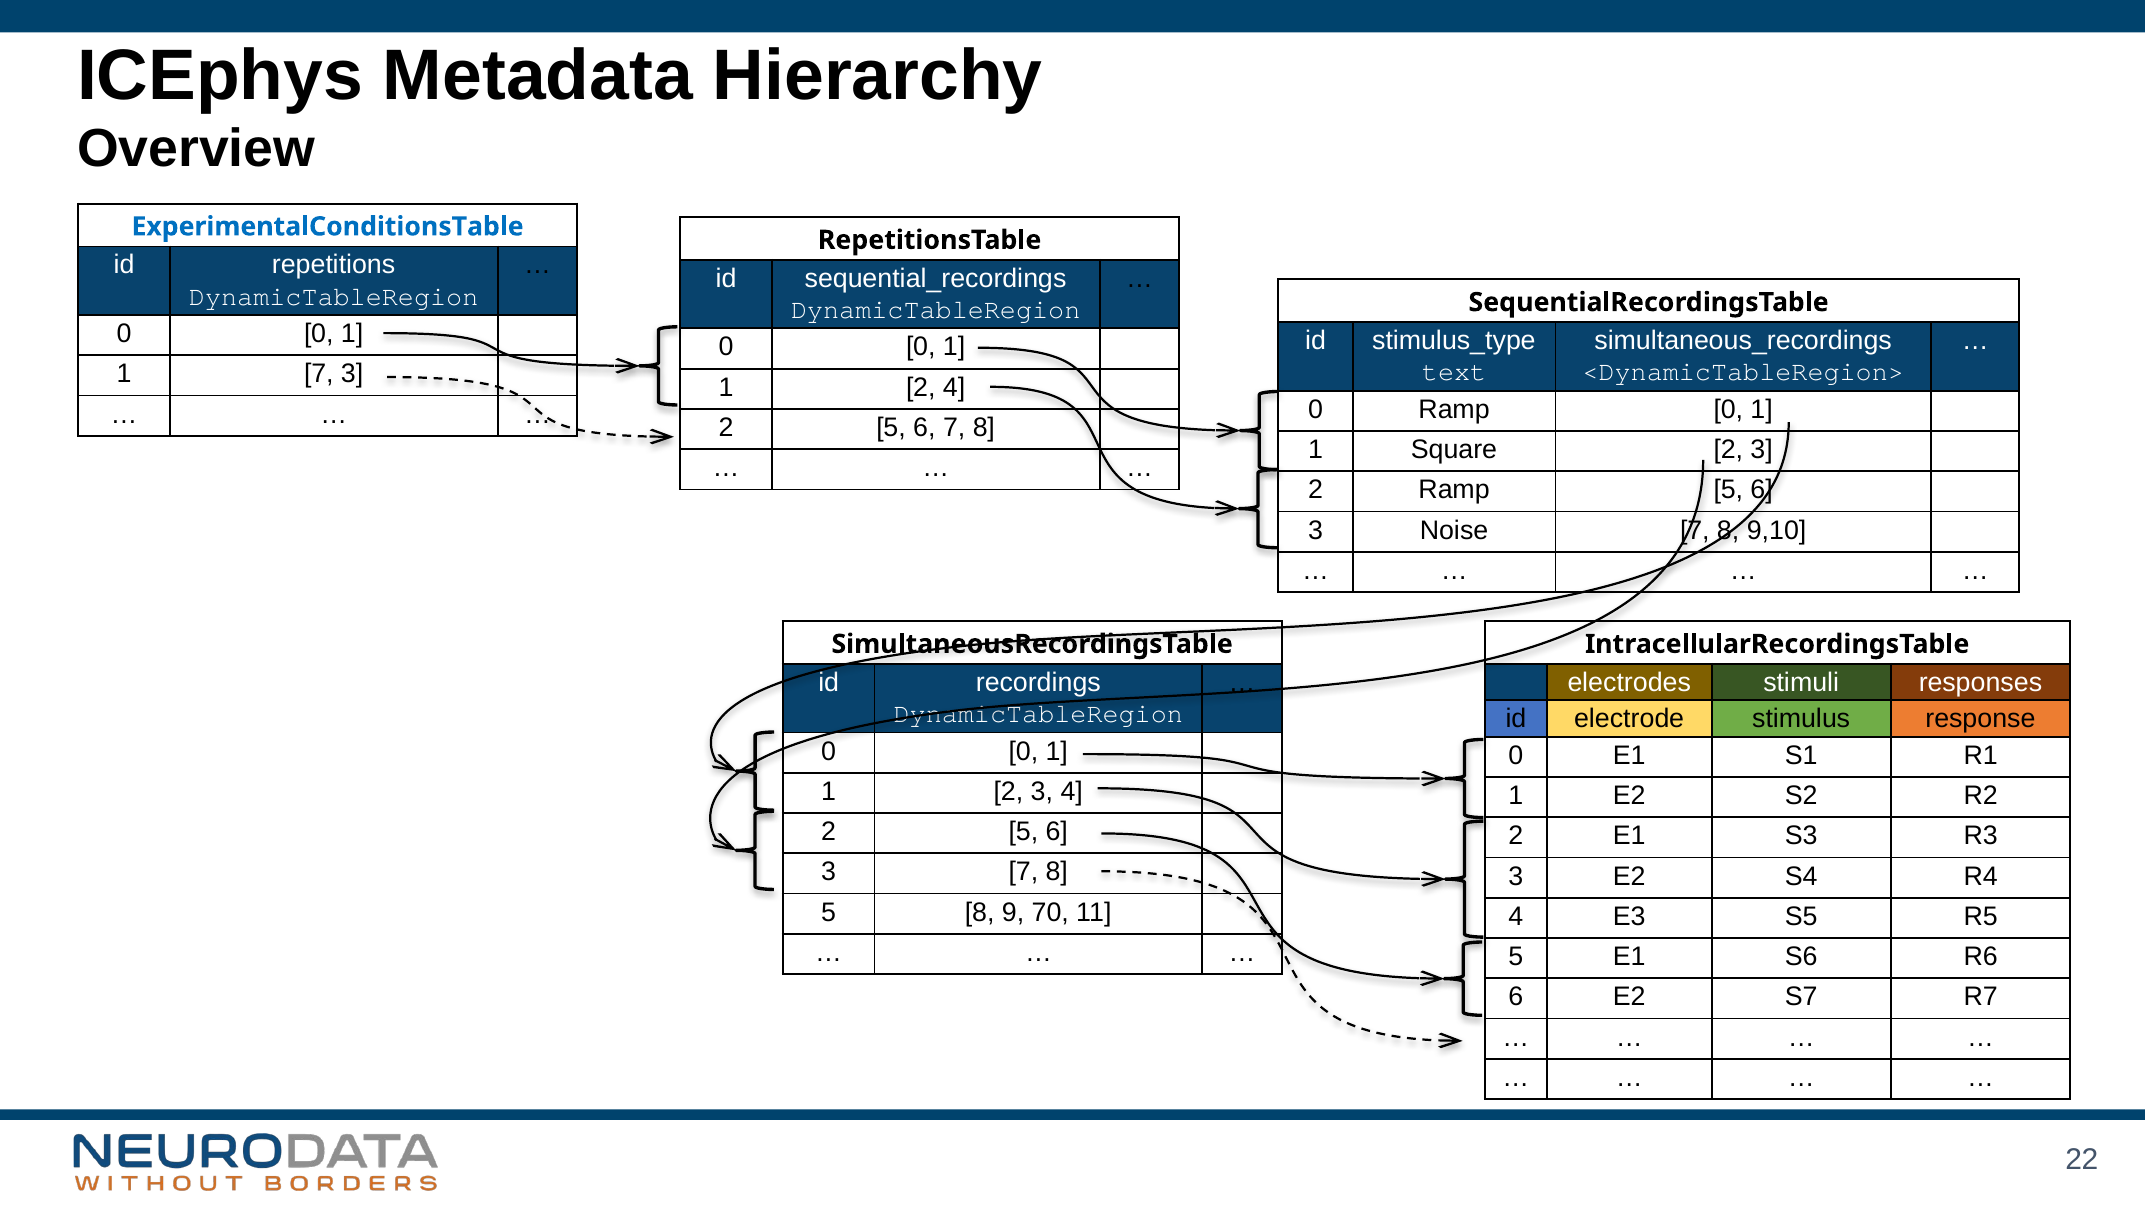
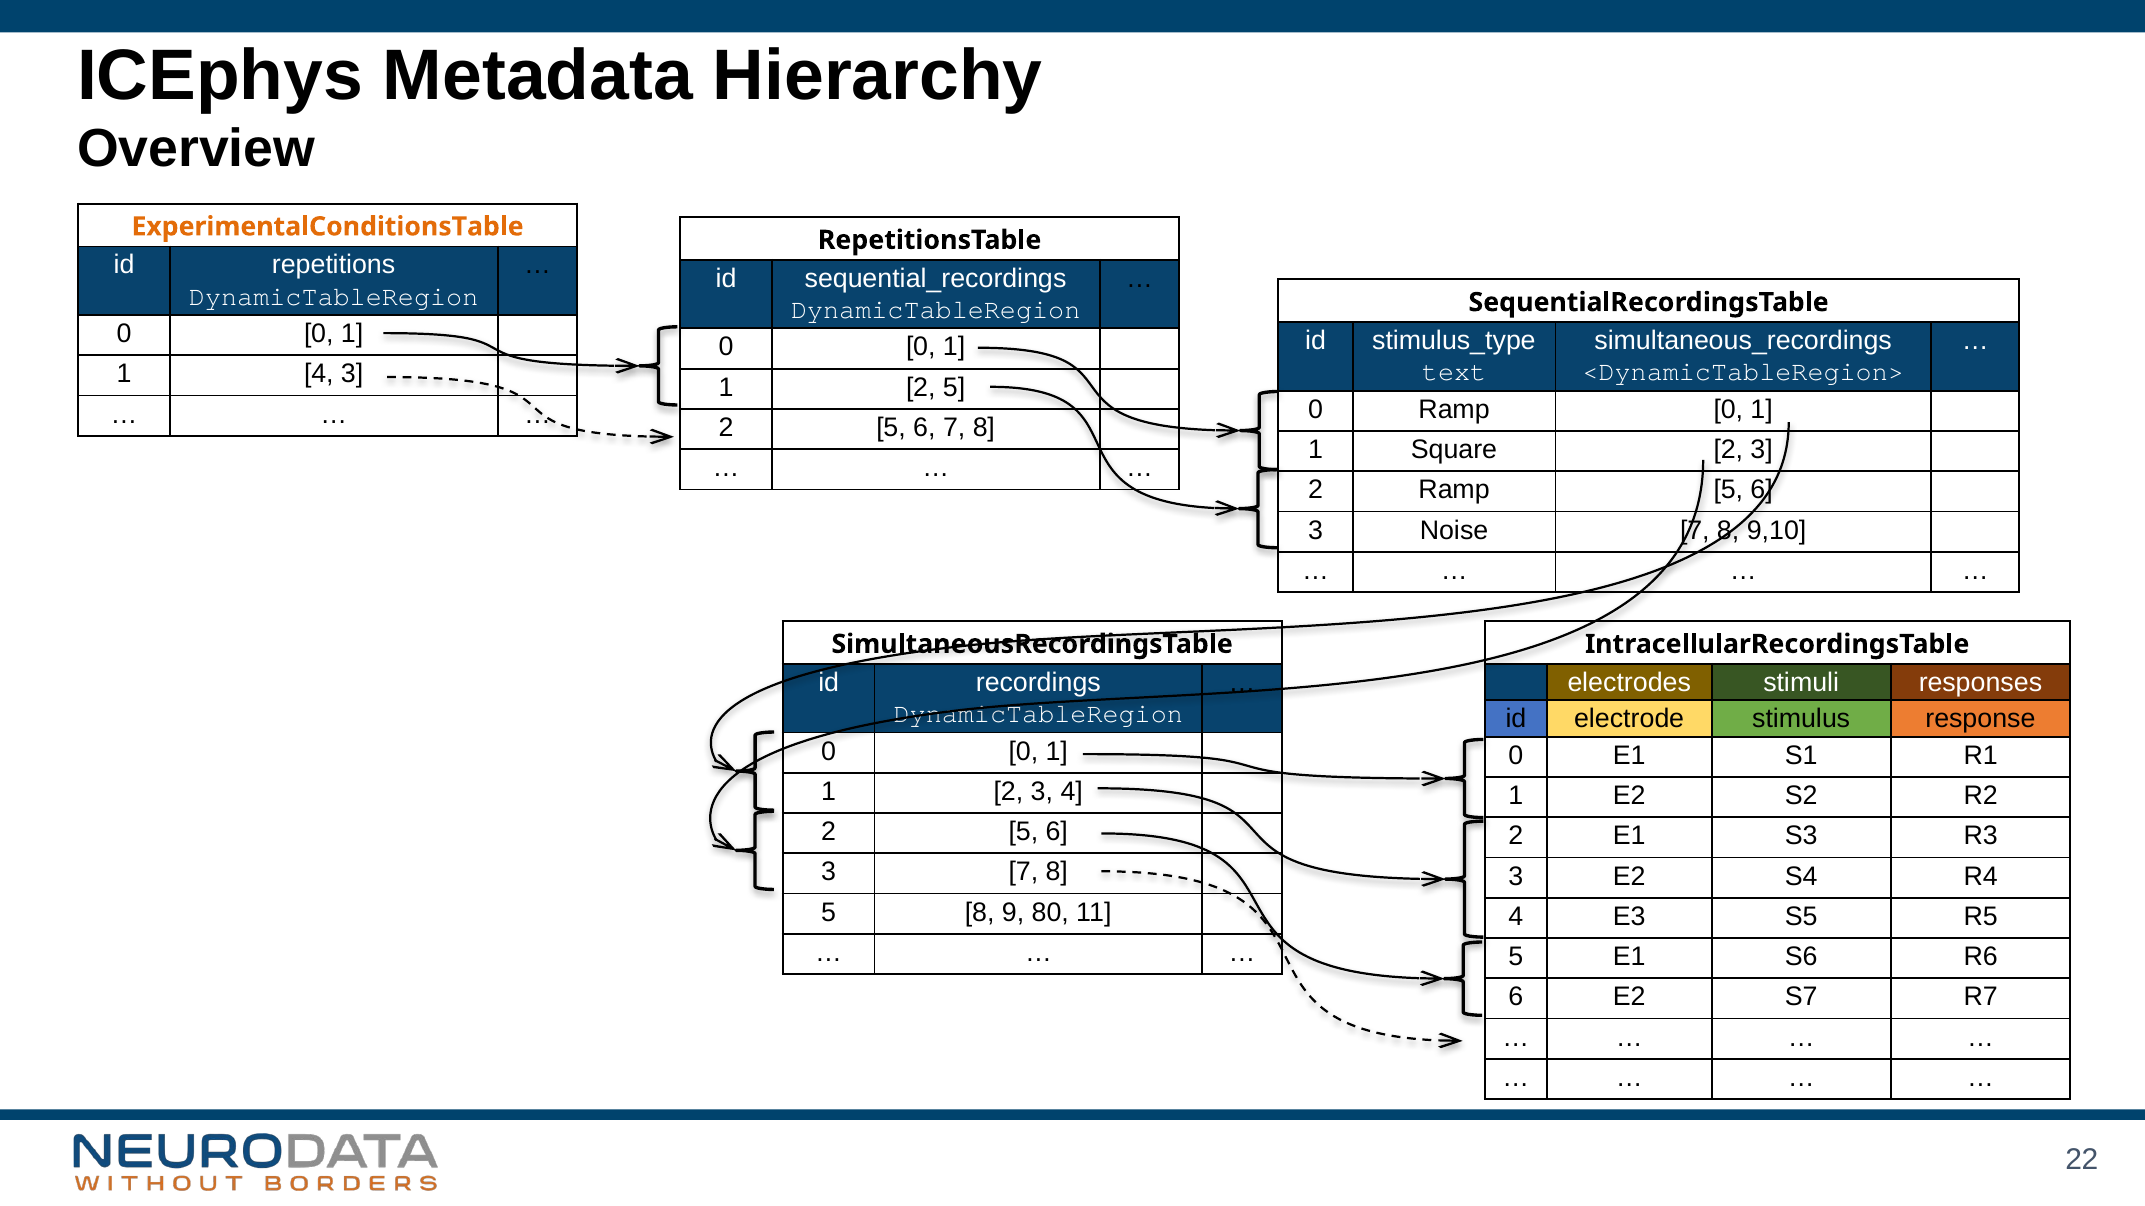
ExperimentalConditionsTable colour: blue -> orange (328, 227)
1 7: 7 -> 4 (319, 374)
1 2 4: 4 -> 5 (954, 388)
70: 70 -> 80 (1050, 913)
